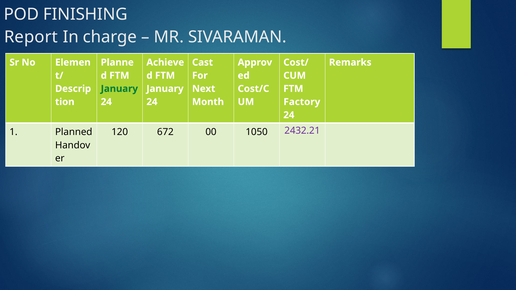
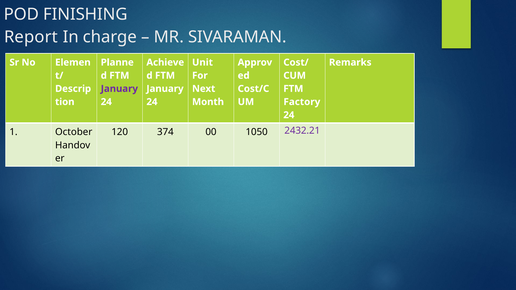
Cast: Cast -> Unit (202, 62)
January colour: green -> purple (119, 89)
Planned: Planned -> October (74, 132)
672: 672 -> 374 (165, 132)
